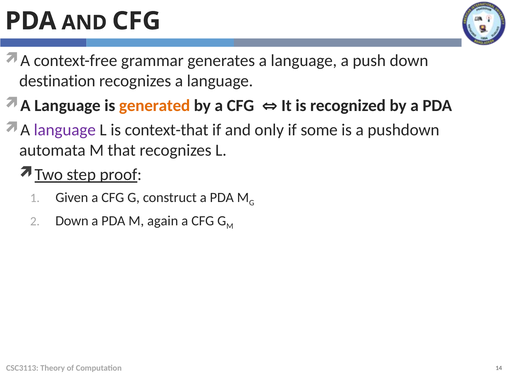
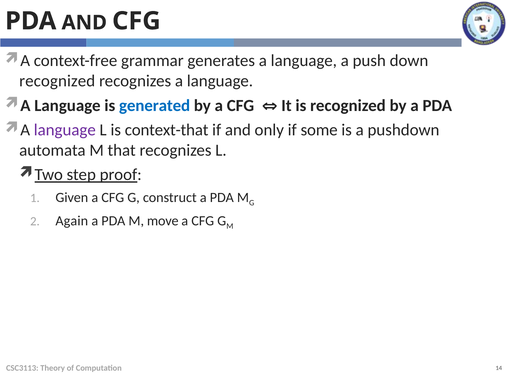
destination: destination -> recognized (57, 81)
generated colour: orange -> blue (155, 106)
Down: Down -> Again (72, 221)
again: again -> move (163, 221)
